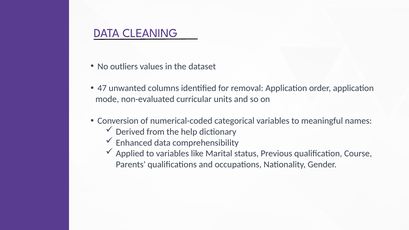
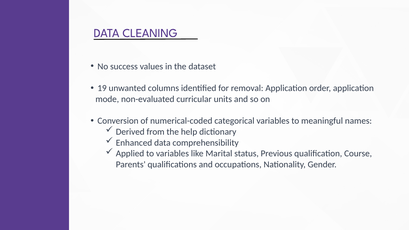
outliers: outliers -> success (124, 66)
47: 47 -> 19 (102, 88)
